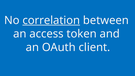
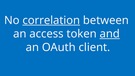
and underline: none -> present (110, 34)
